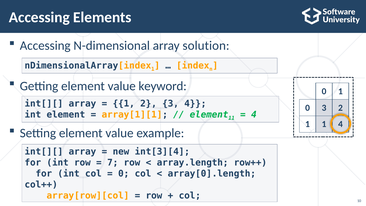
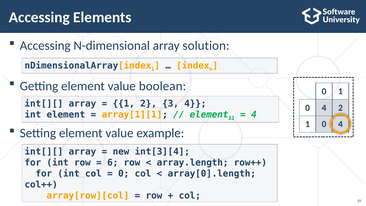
keyword: keyword -> boolean (162, 86)
3: 3 -> 4 (324, 108)
1: 1 -> 0 (324, 124)
7: 7 -> 6 (113, 163)
